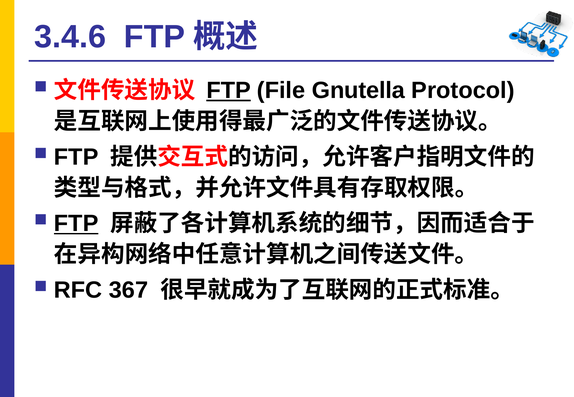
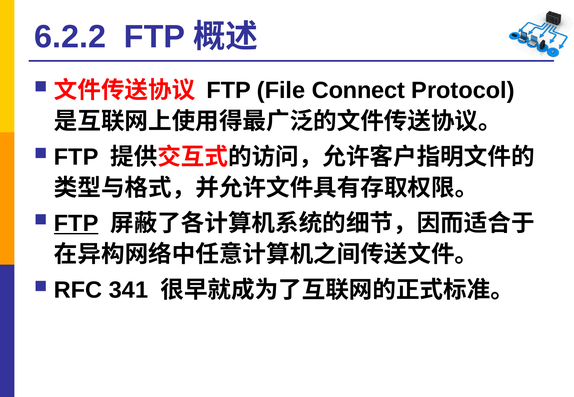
3.4.6: 3.4.6 -> 6.2.2 (70, 37)
FTP underline: present -> none (229, 90)
Gnutella: Gnutella -> Connect (358, 90)
367: 367 -> 341 (128, 290)
